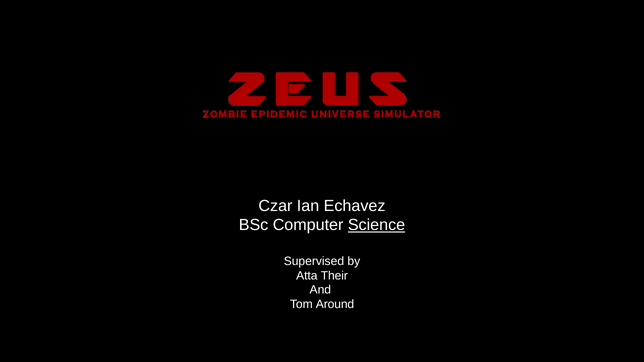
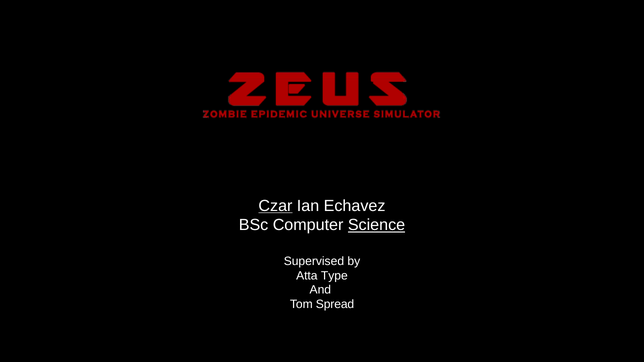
Czar underline: none -> present (275, 206)
Their: Their -> Type (334, 276)
Around: Around -> Spread (335, 305)
